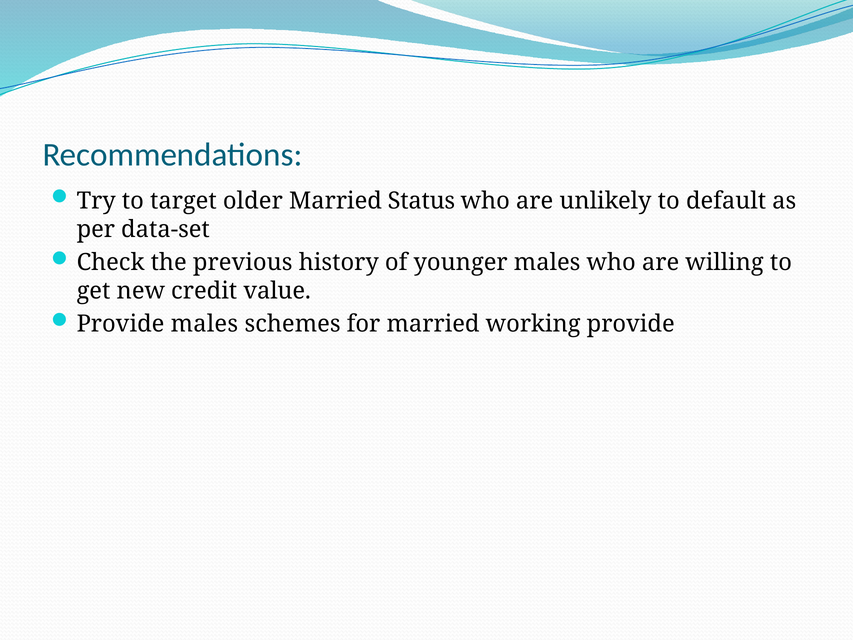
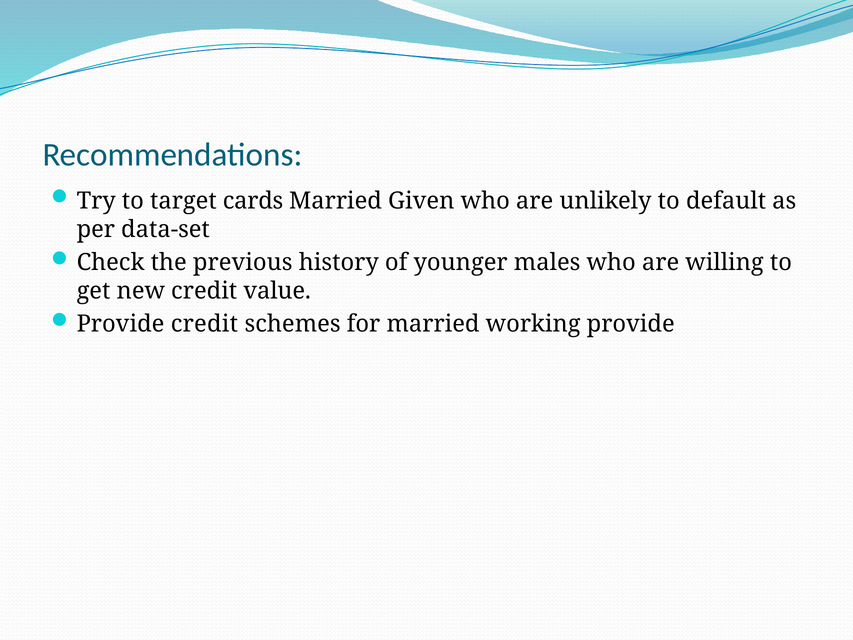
older: older -> cards (253, 201)
Status: Status -> Given (421, 201)
Provide males: males -> credit (204, 324)
